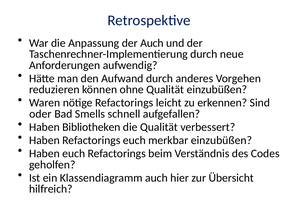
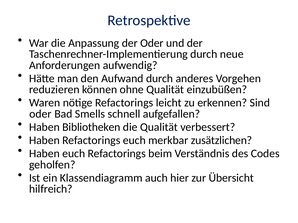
der Auch: Auch -> Oder (152, 43)
merkbar einzubüßen: einzubüßen -> zusätzlichen (222, 141)
